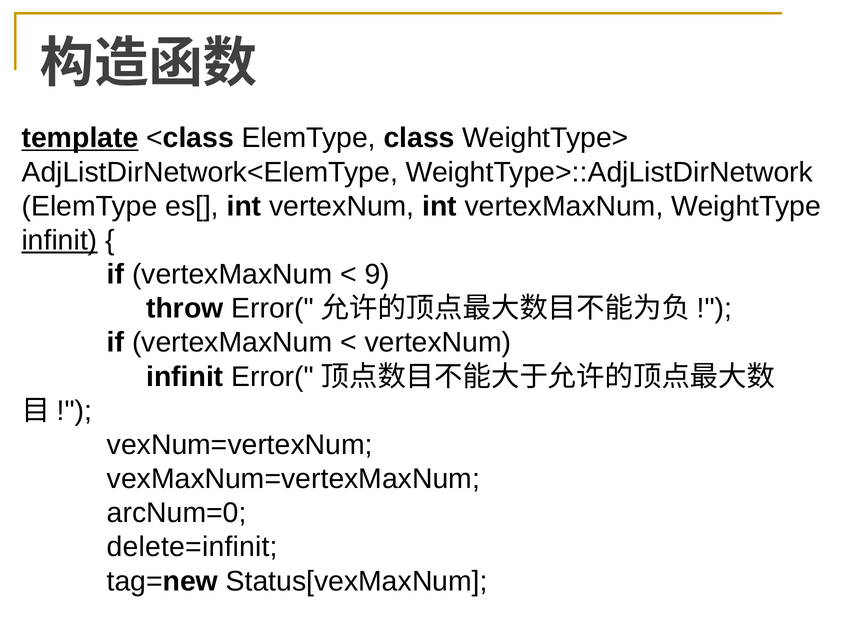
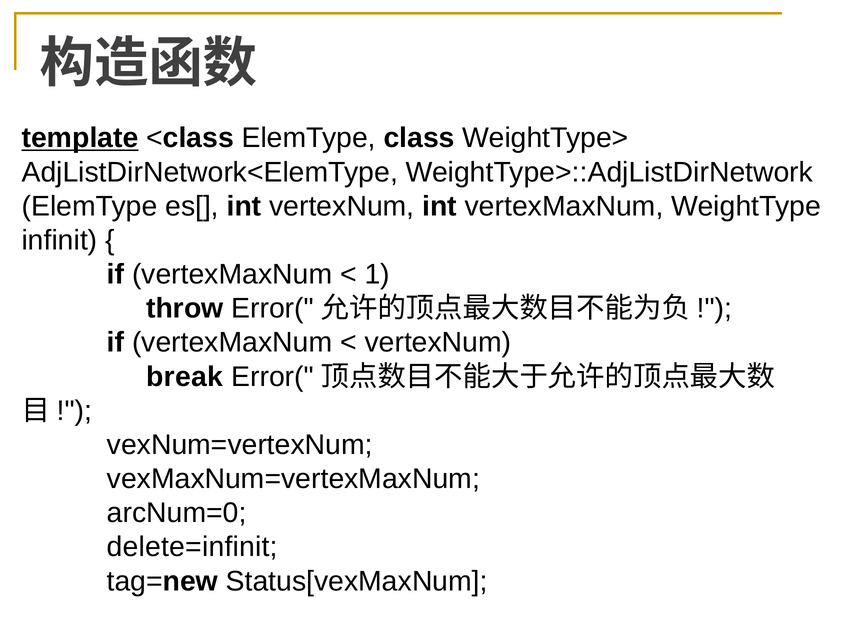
infinit underline: present -> none (60, 240)
9: 9 -> 1 (377, 274)
infinit: infinit -> break (185, 377)
